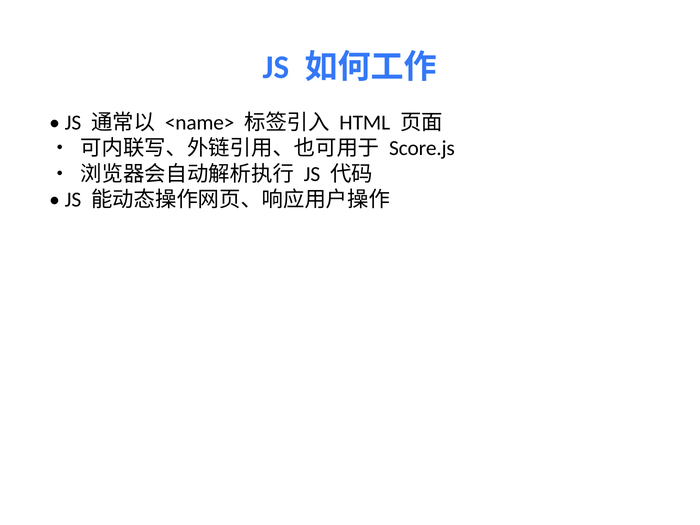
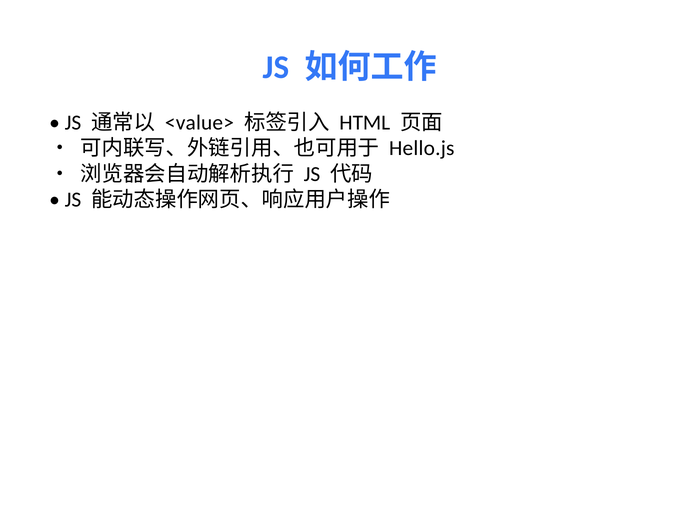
<name>: <name> -> <value> (199, 123)
Score.js: Score.js -> Hello.js (422, 148)
